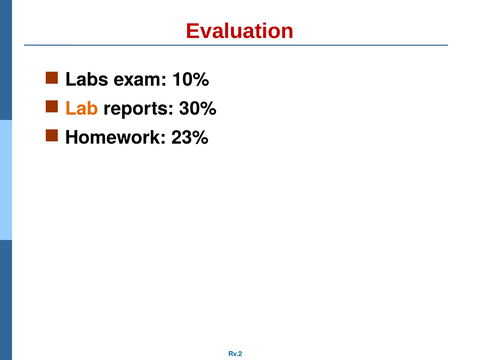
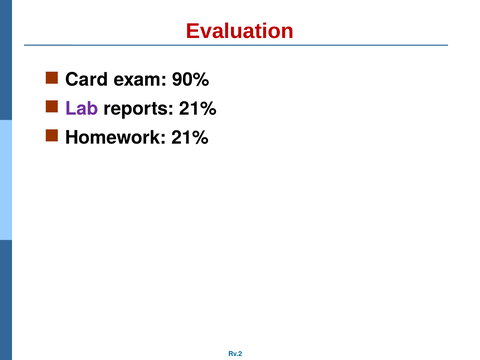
Labs: Labs -> Card (87, 80)
10%: 10% -> 90% (191, 80)
Lab colour: orange -> purple (82, 109)
reports 30%: 30% -> 21% (198, 109)
Homework 23%: 23% -> 21% (190, 138)
